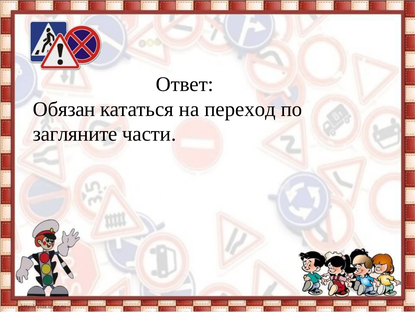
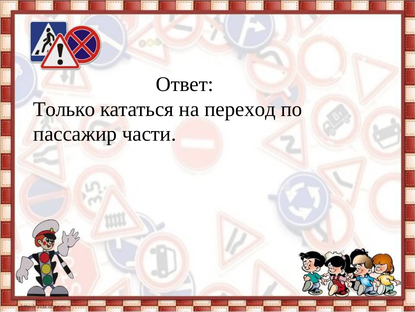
Обязан: Обязан -> Только (64, 109)
загляните: загляните -> пассажир (75, 134)
